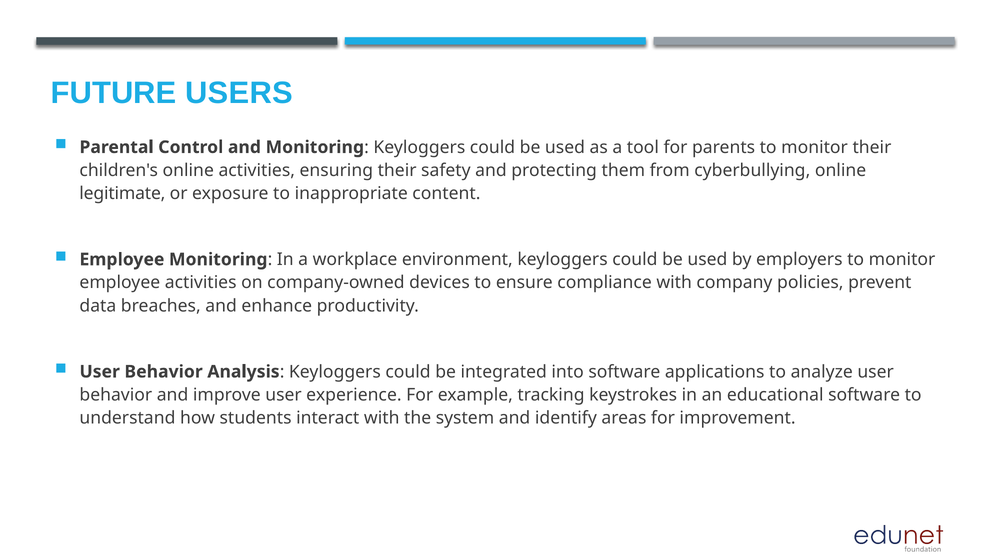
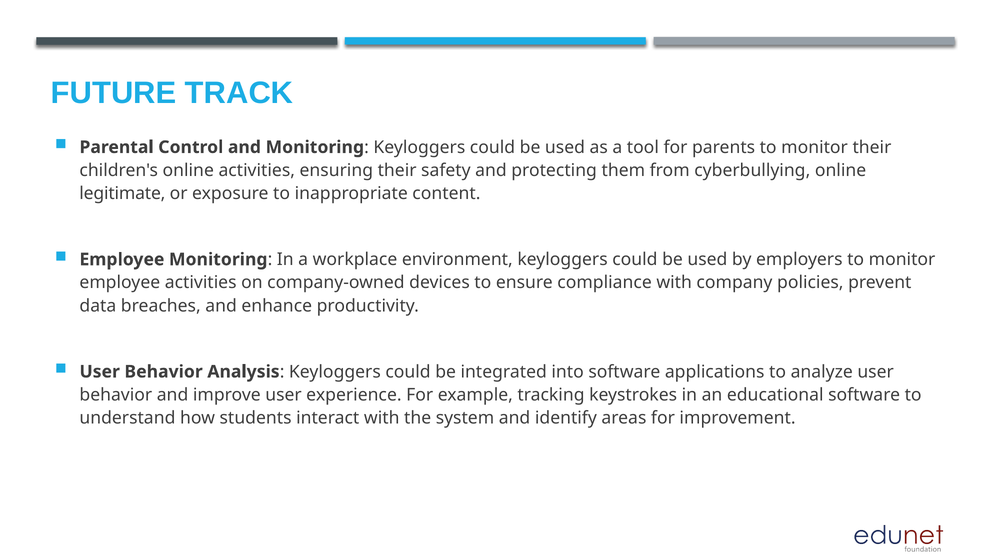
USERS: USERS -> TRACK (239, 93)
